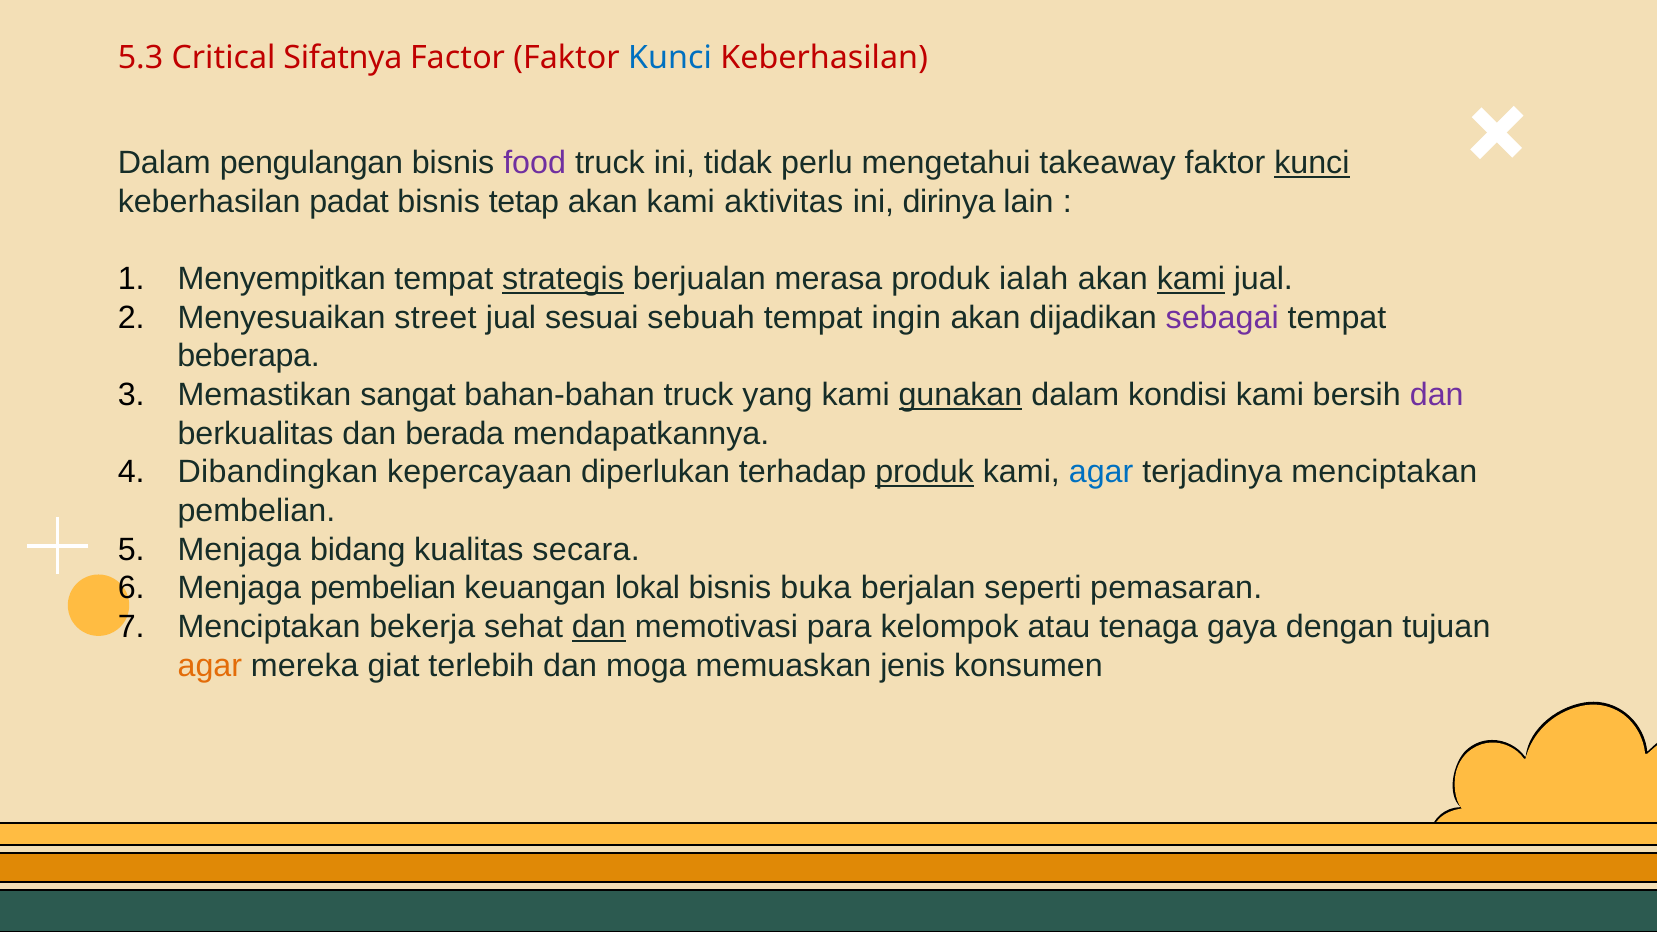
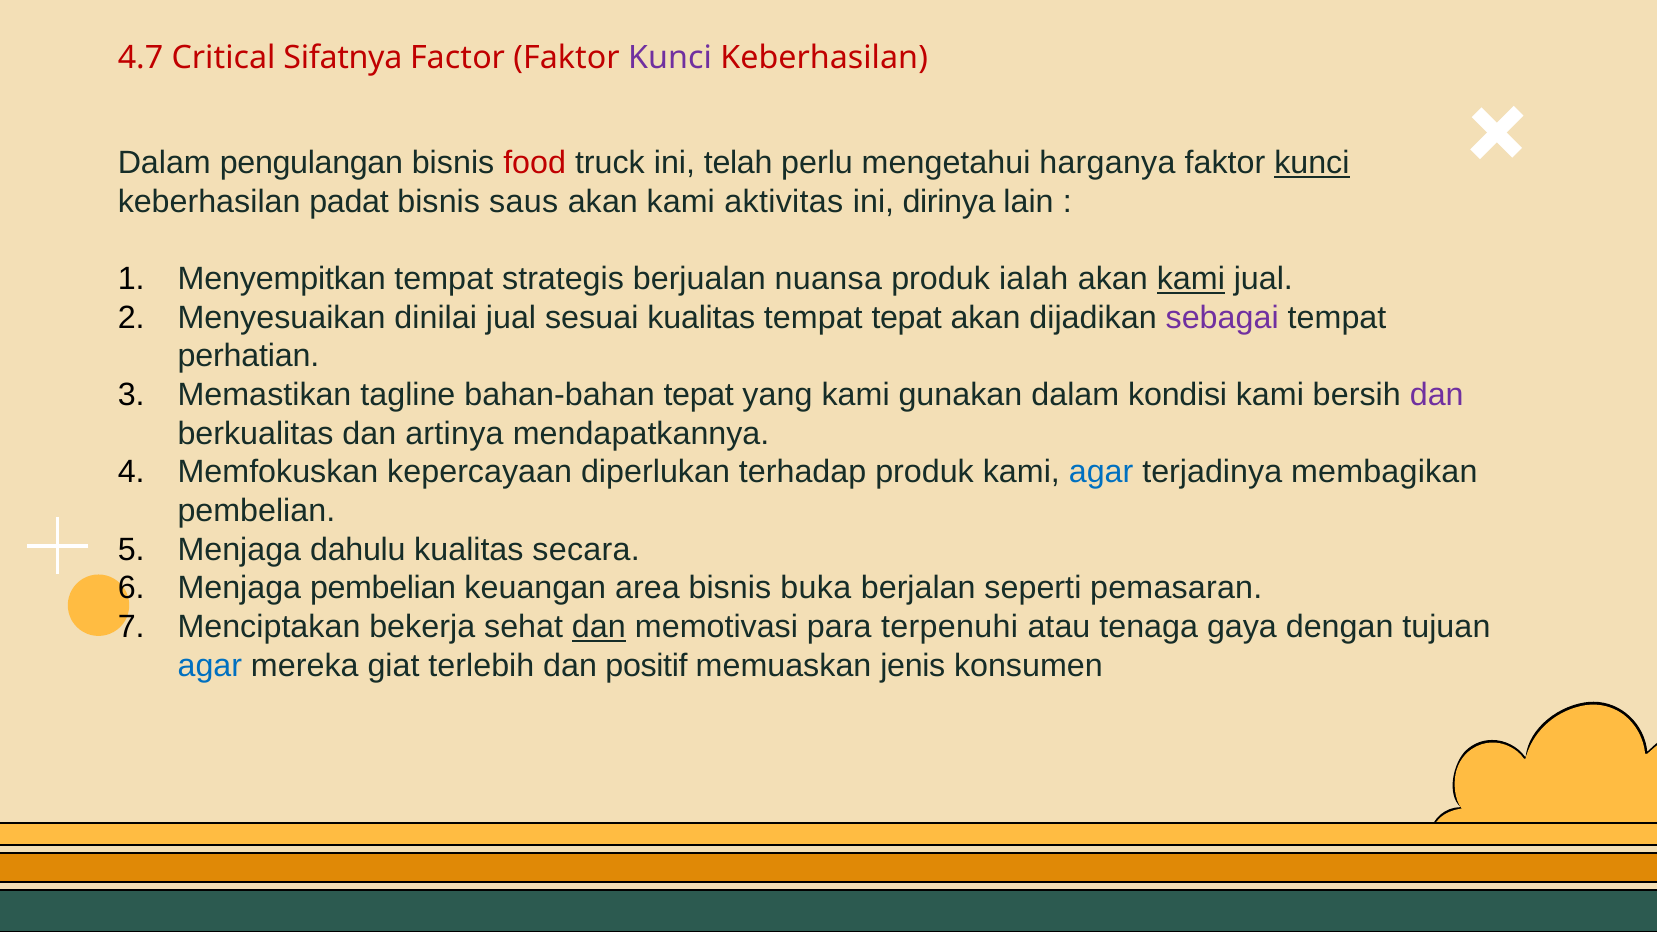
5.3: 5.3 -> 4.7 (140, 58)
Kunci colour: blue -> purple (670, 58)
food colour: purple -> red (535, 163)
tidak: tidak -> telah (738, 163)
takeaway: takeaway -> harganya (1107, 163)
tetap: tetap -> saus (524, 201)
strategis underline: present -> none (563, 279)
merasa: merasa -> nuansa (828, 279)
street: street -> dinilai (436, 318)
sesuai sebuah: sebuah -> kualitas (701, 318)
tempat ingin: ingin -> tepat (907, 318)
beberapa: beberapa -> perhatian (248, 356)
sangat: sangat -> tagline (408, 395)
bahan-bahan truck: truck -> tepat (699, 395)
gunakan underline: present -> none (960, 395)
berada: berada -> artinya (454, 434)
Dibandingkan: Dibandingkan -> Memfokuskan (278, 472)
produk underline: present -> none (925, 472)
terjadinya menciptakan: menciptakan -> membagikan (1384, 472)
bidang: bidang -> dahulu (358, 550)
lokal: lokal -> area (647, 588)
kelompok: kelompok -> terpenuhi (950, 627)
agar colour: orange -> blue (210, 666)
moga: moga -> positif (647, 666)
